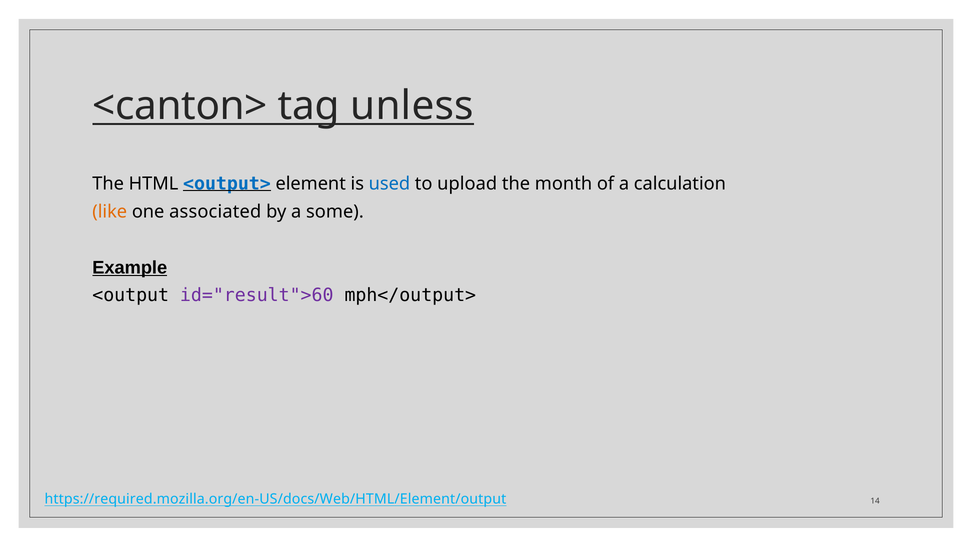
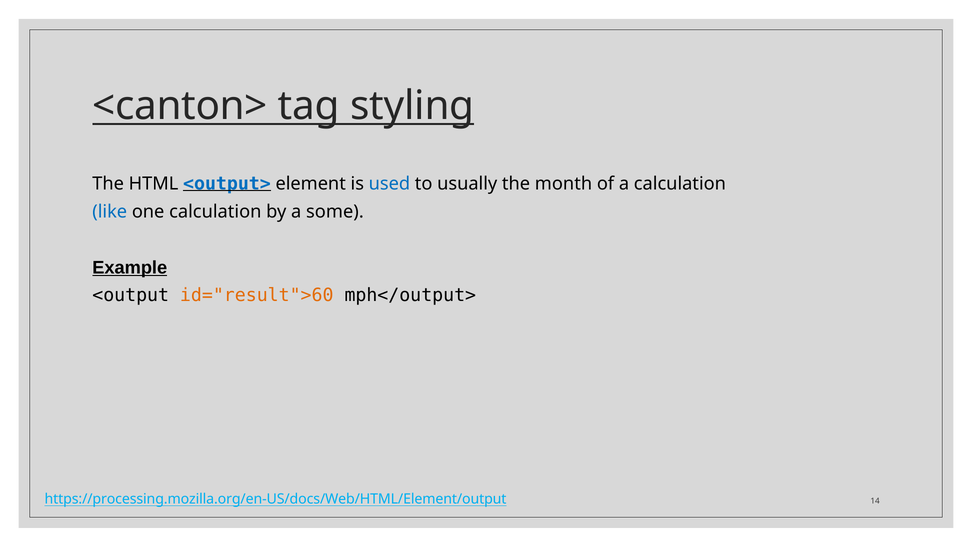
unless: unless -> styling (412, 106)
upload: upload -> usually (467, 184)
like colour: orange -> blue (110, 211)
one associated: associated -> calculation (215, 211)
id="result">60 colour: purple -> orange (257, 295)
https://required.mozilla.org/en-US/docs/Web/HTML/Element/output: https://required.mozilla.org/en-US/docs/Web/HTML/Element/output -> https://processing.mozilla.org/en-US/docs/Web/HTML/Element/output (276, 499)
